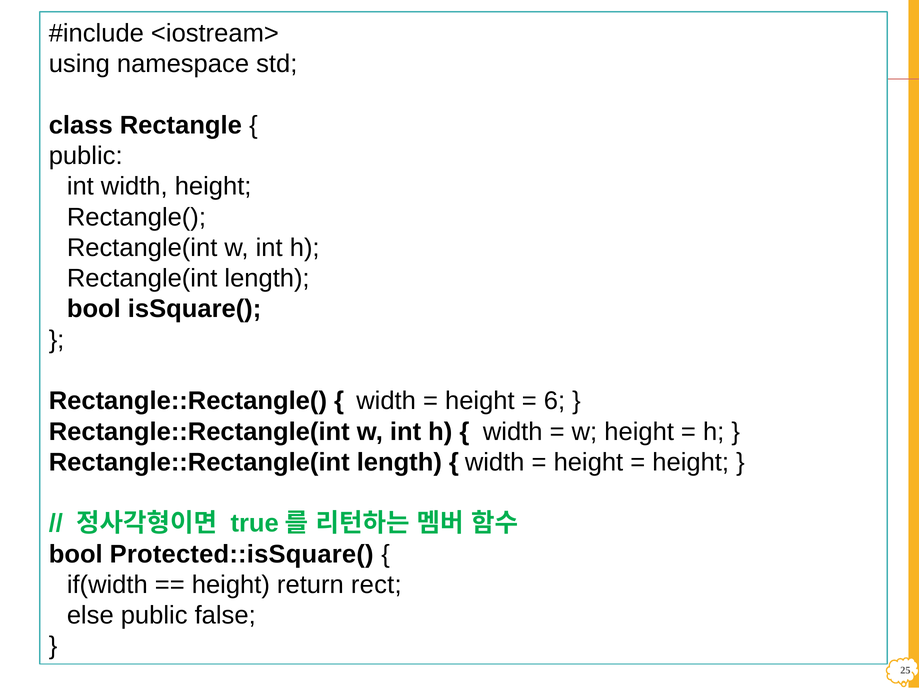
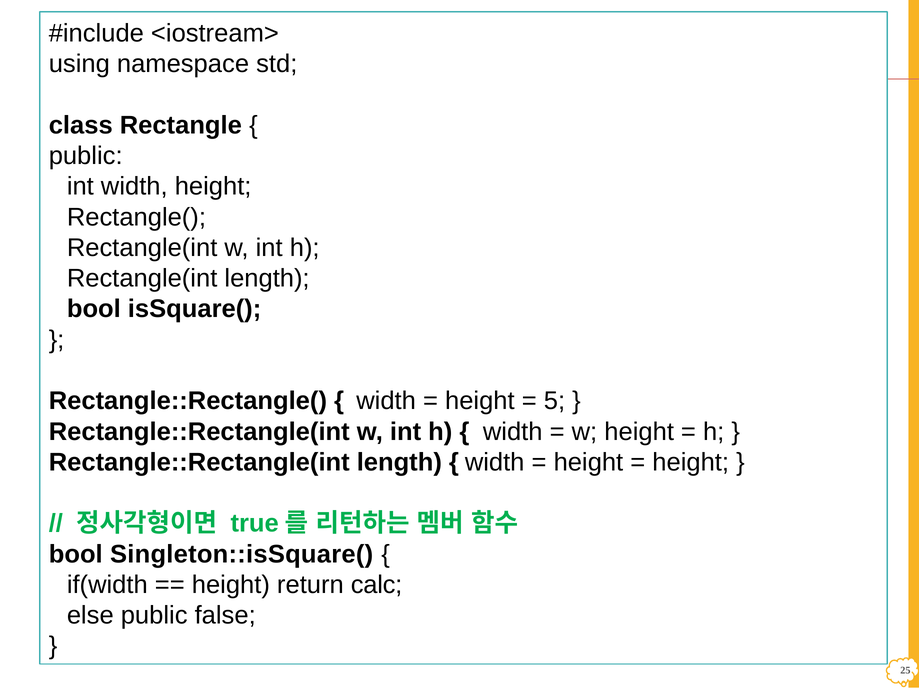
6: 6 -> 5 (554, 401)
Protected::isSquare(: Protected::isSquare( -> Singleton::isSquare( (242, 554)
rect: rect -> calc (377, 585)
